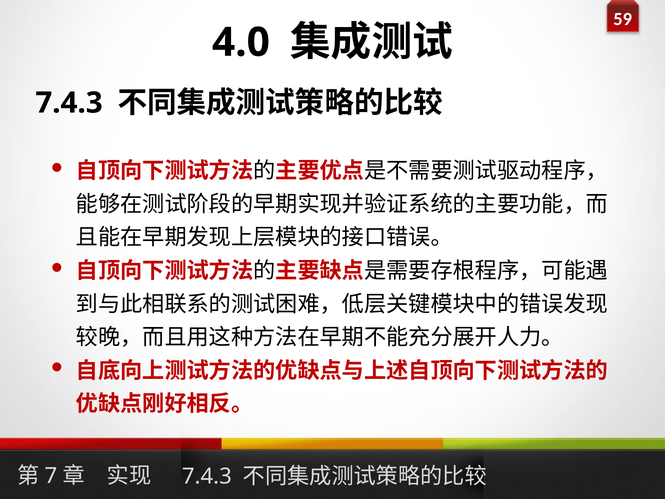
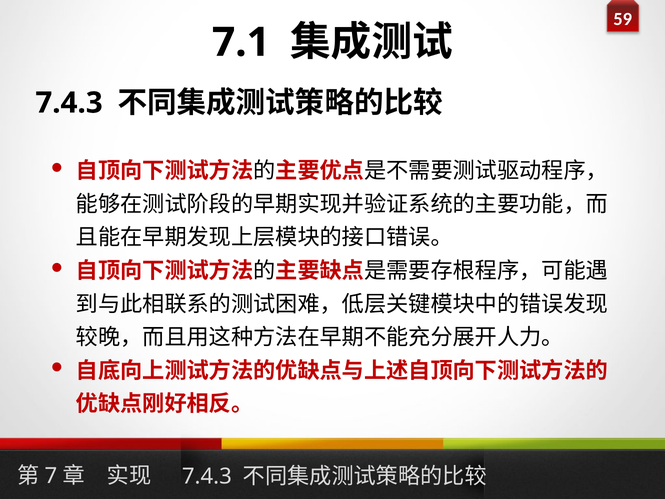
4.0: 4.0 -> 7.1 (241, 42)
